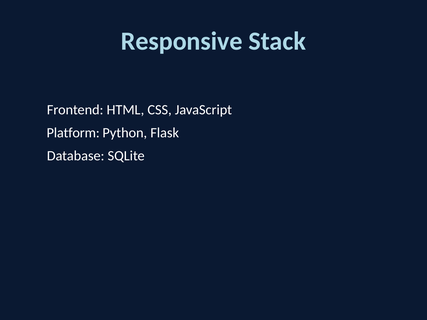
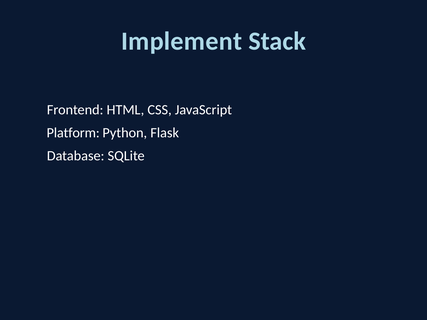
Responsive: Responsive -> Implement (182, 41)
